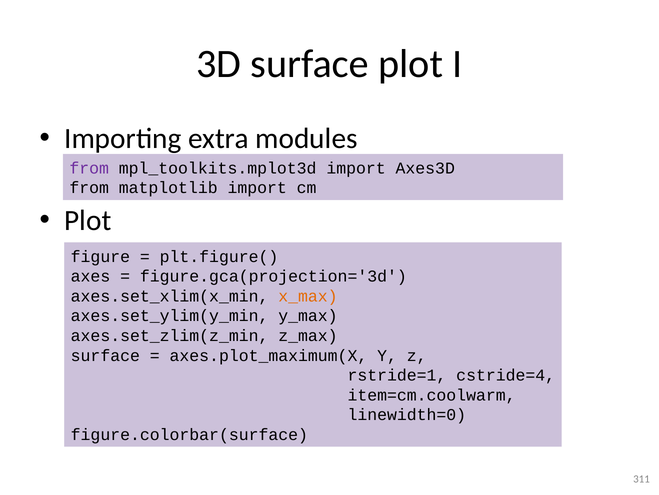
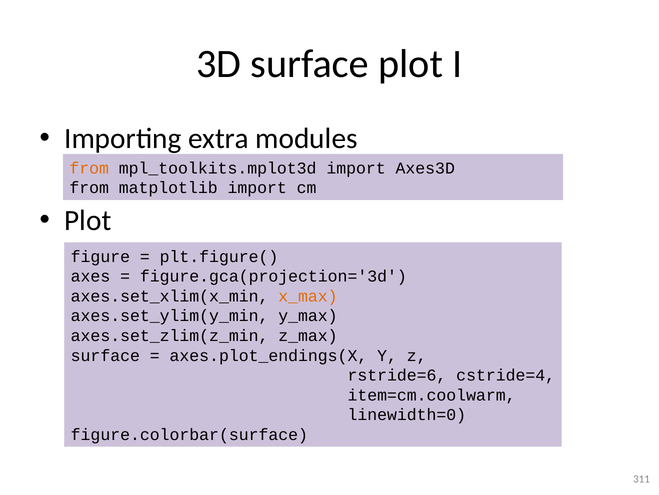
from colour: purple -> orange (89, 168)
axes.plot_maximum(X: axes.plot_maximum(X -> axes.plot_endings(X (268, 355)
rstride=1: rstride=1 -> rstride=6 (397, 375)
